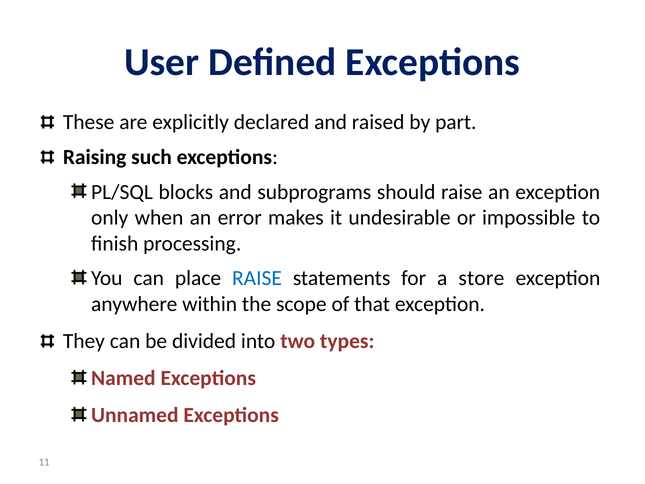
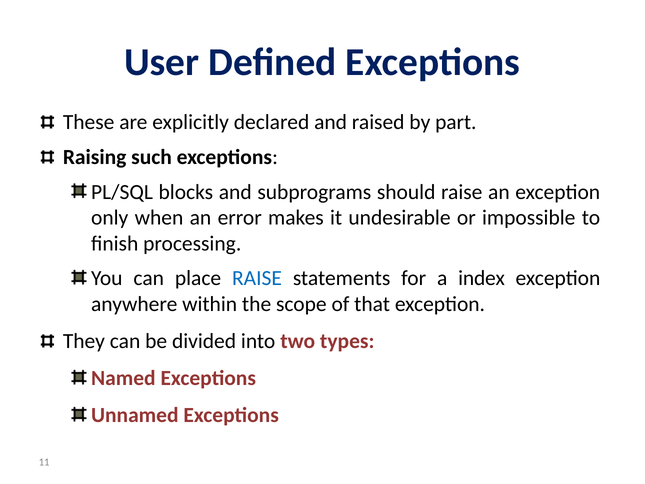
store: store -> index (482, 278)
